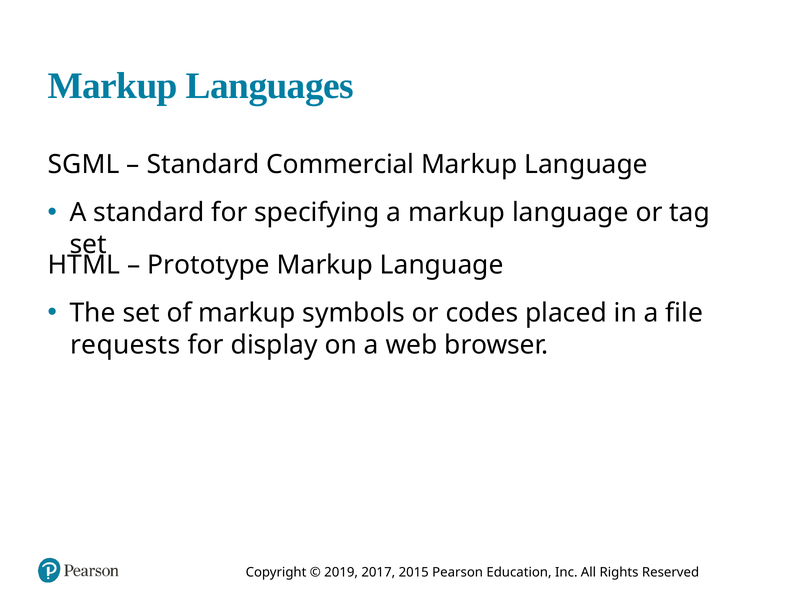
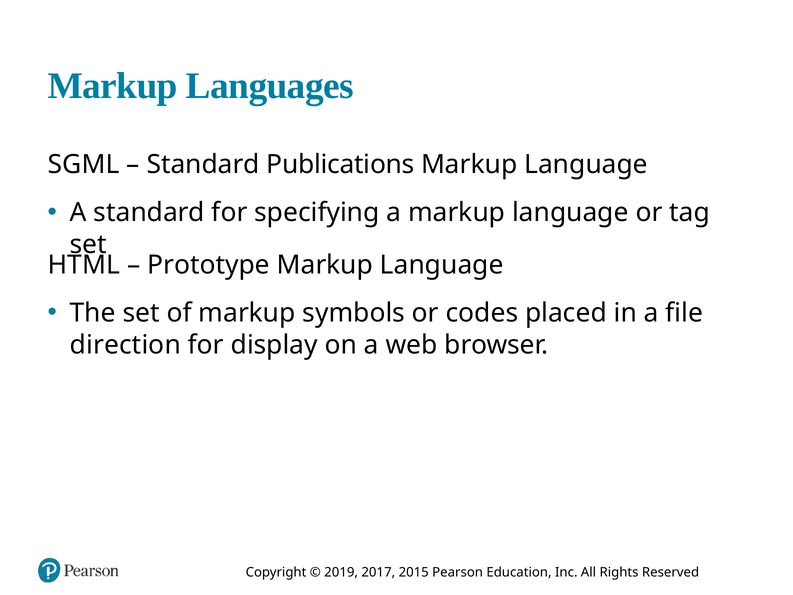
Commercial: Commercial -> Publications (340, 164)
requests: requests -> direction (125, 345)
